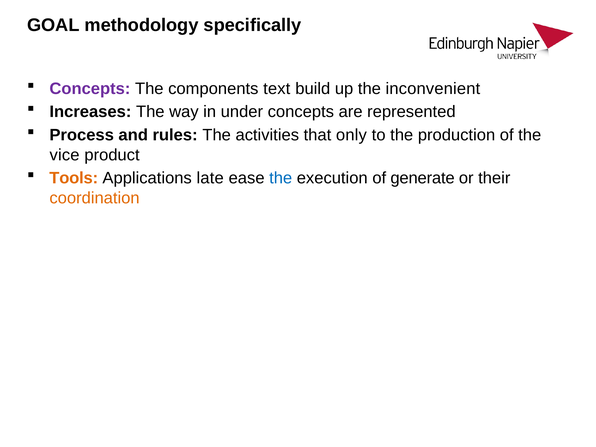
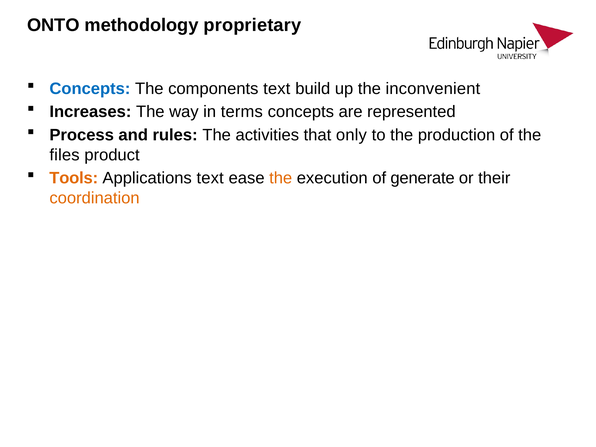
GOAL: GOAL -> ONTO (53, 25)
specifically: specifically -> proprietary (252, 25)
Concepts colour: purple -> blue (90, 89)
under: under -> terms (242, 112)
vice: vice -> files (65, 155)
Applications late: late -> text (210, 178)
the colour: blue -> orange (281, 178)
